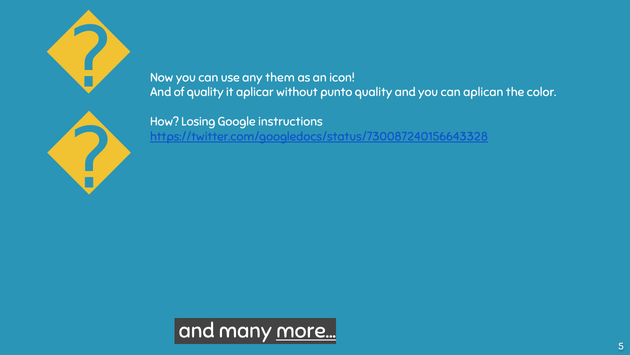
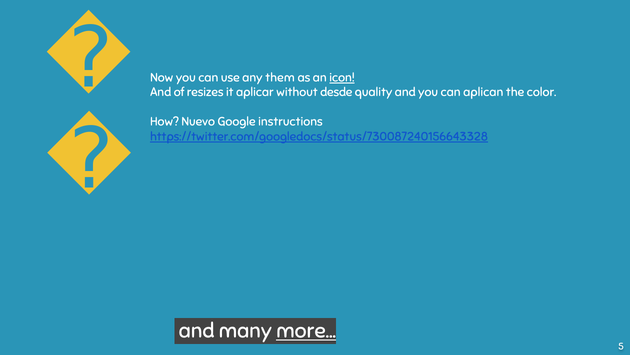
icon underline: none -> present (342, 77)
of quality: quality -> resizes (205, 92)
punto: punto -> desde (336, 92)
Losing: Losing -> Nuevo (198, 122)
